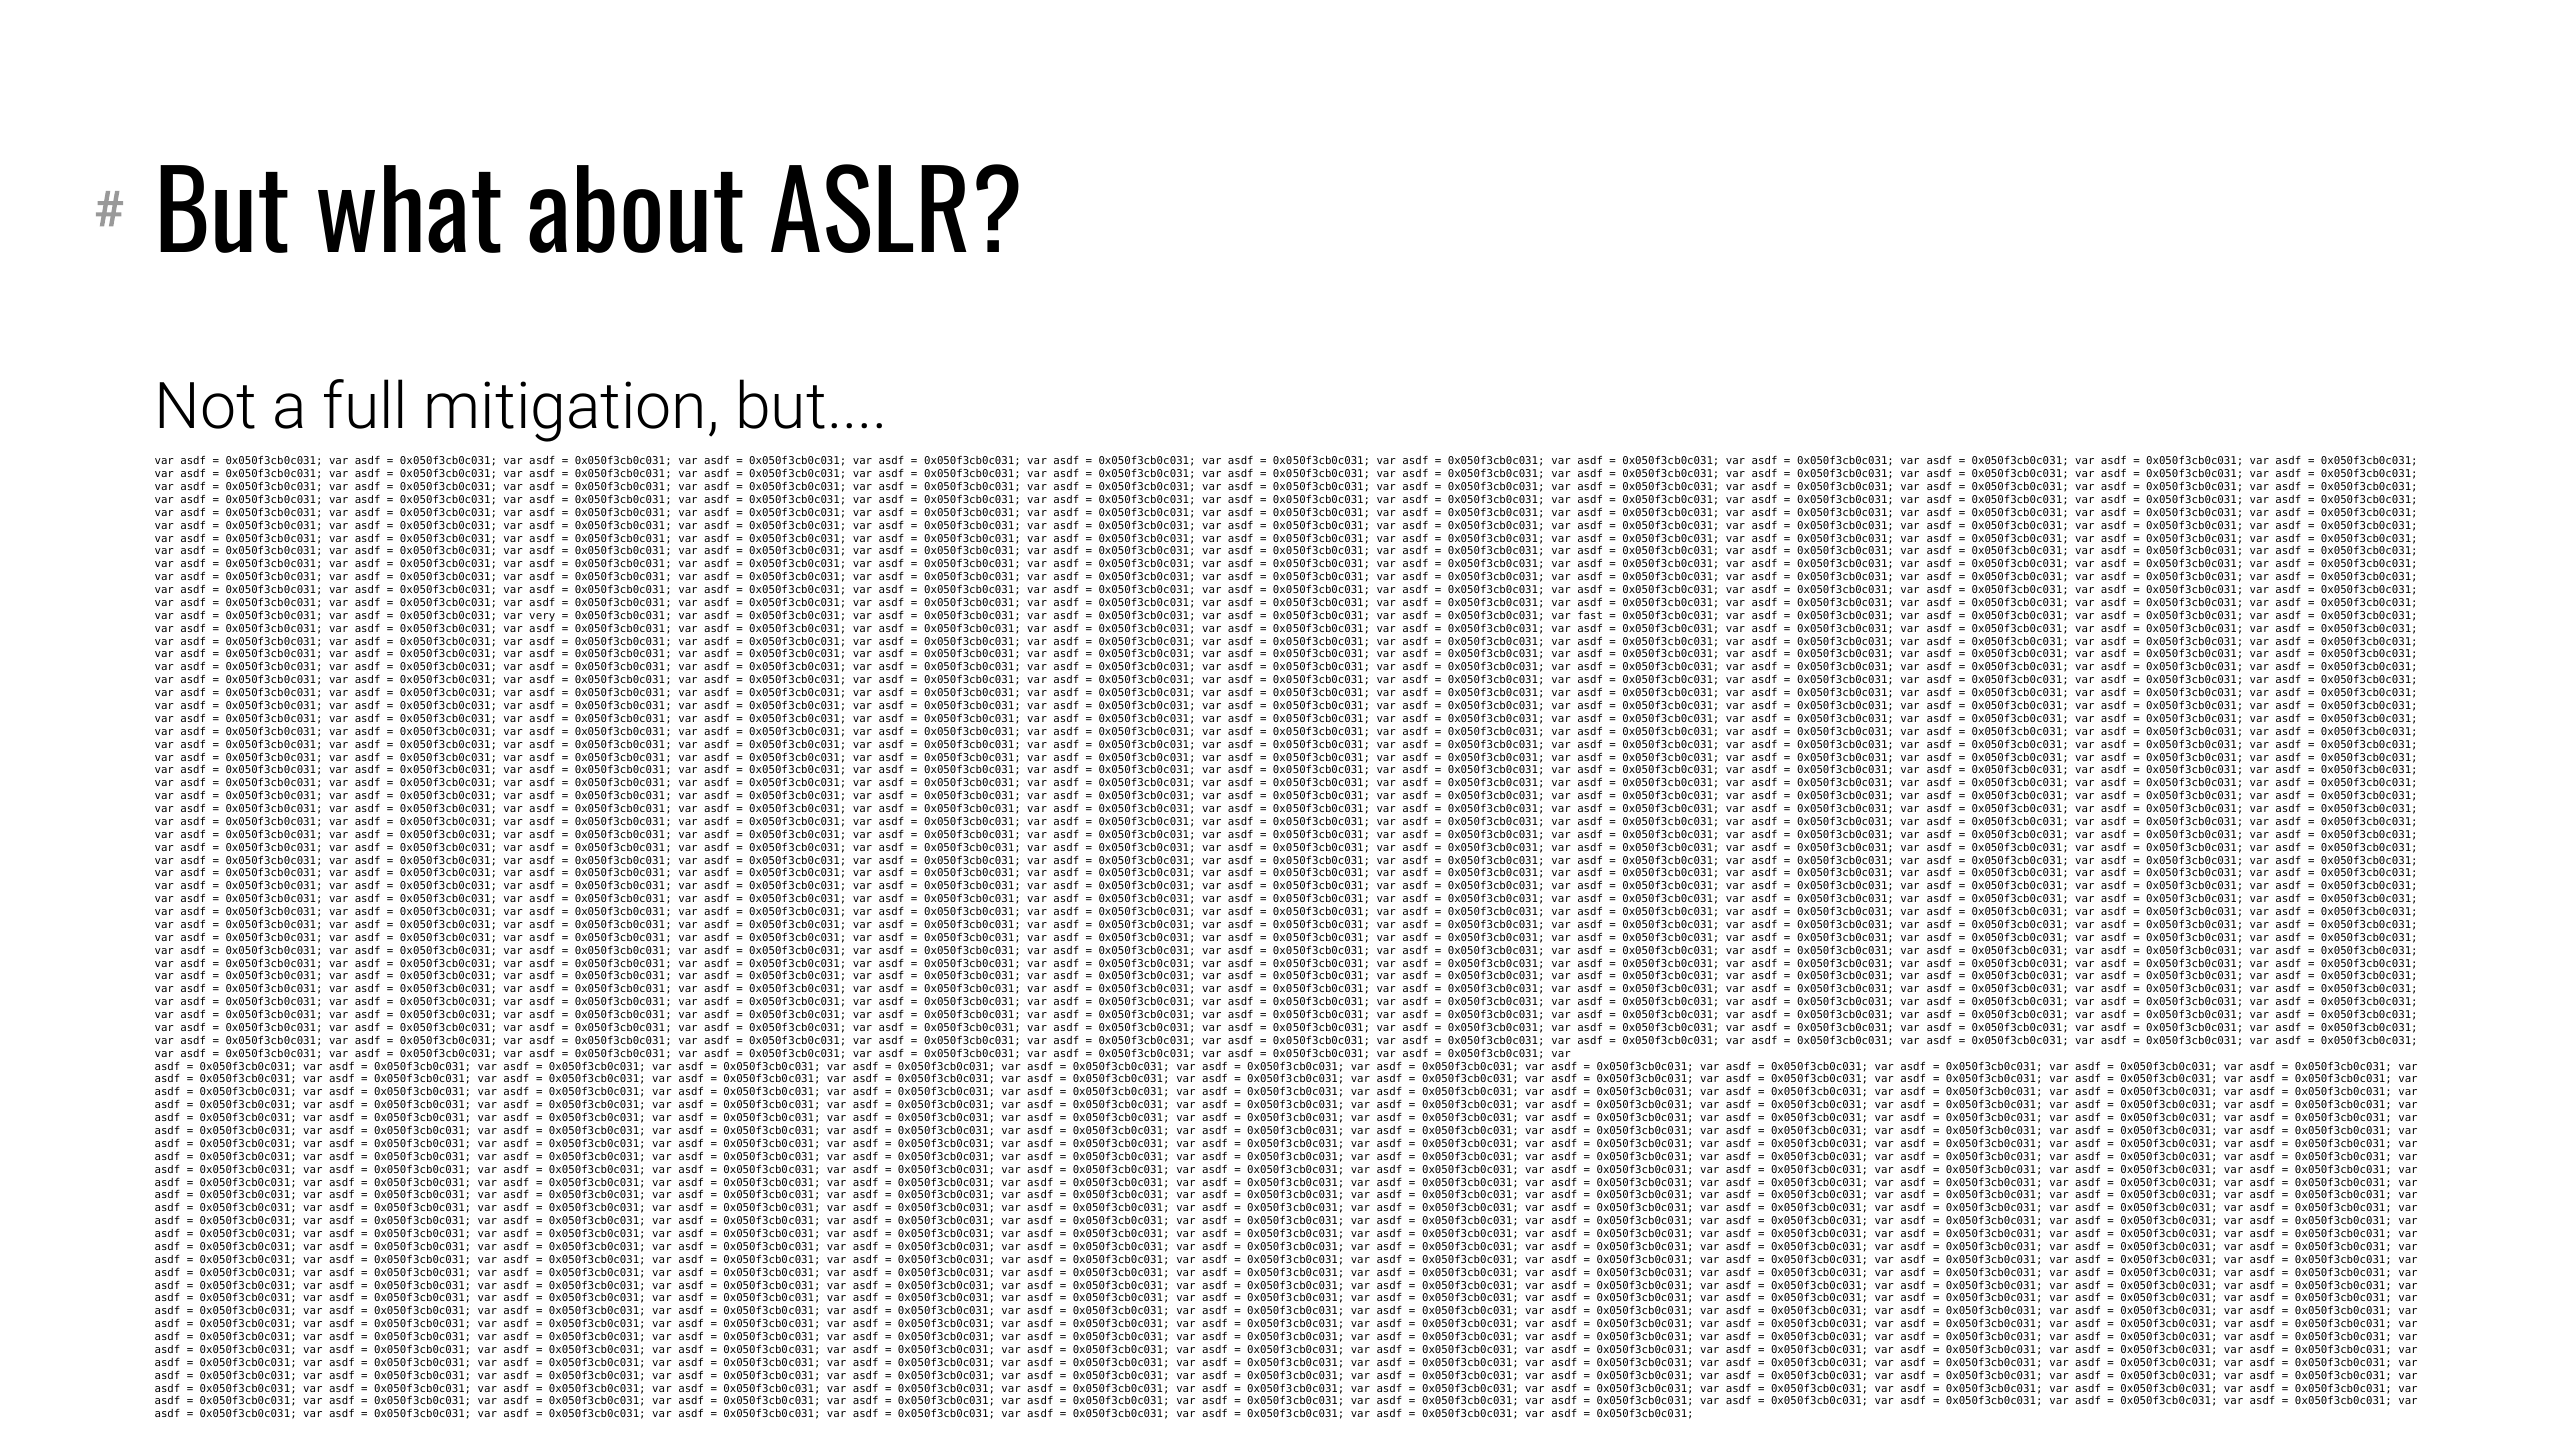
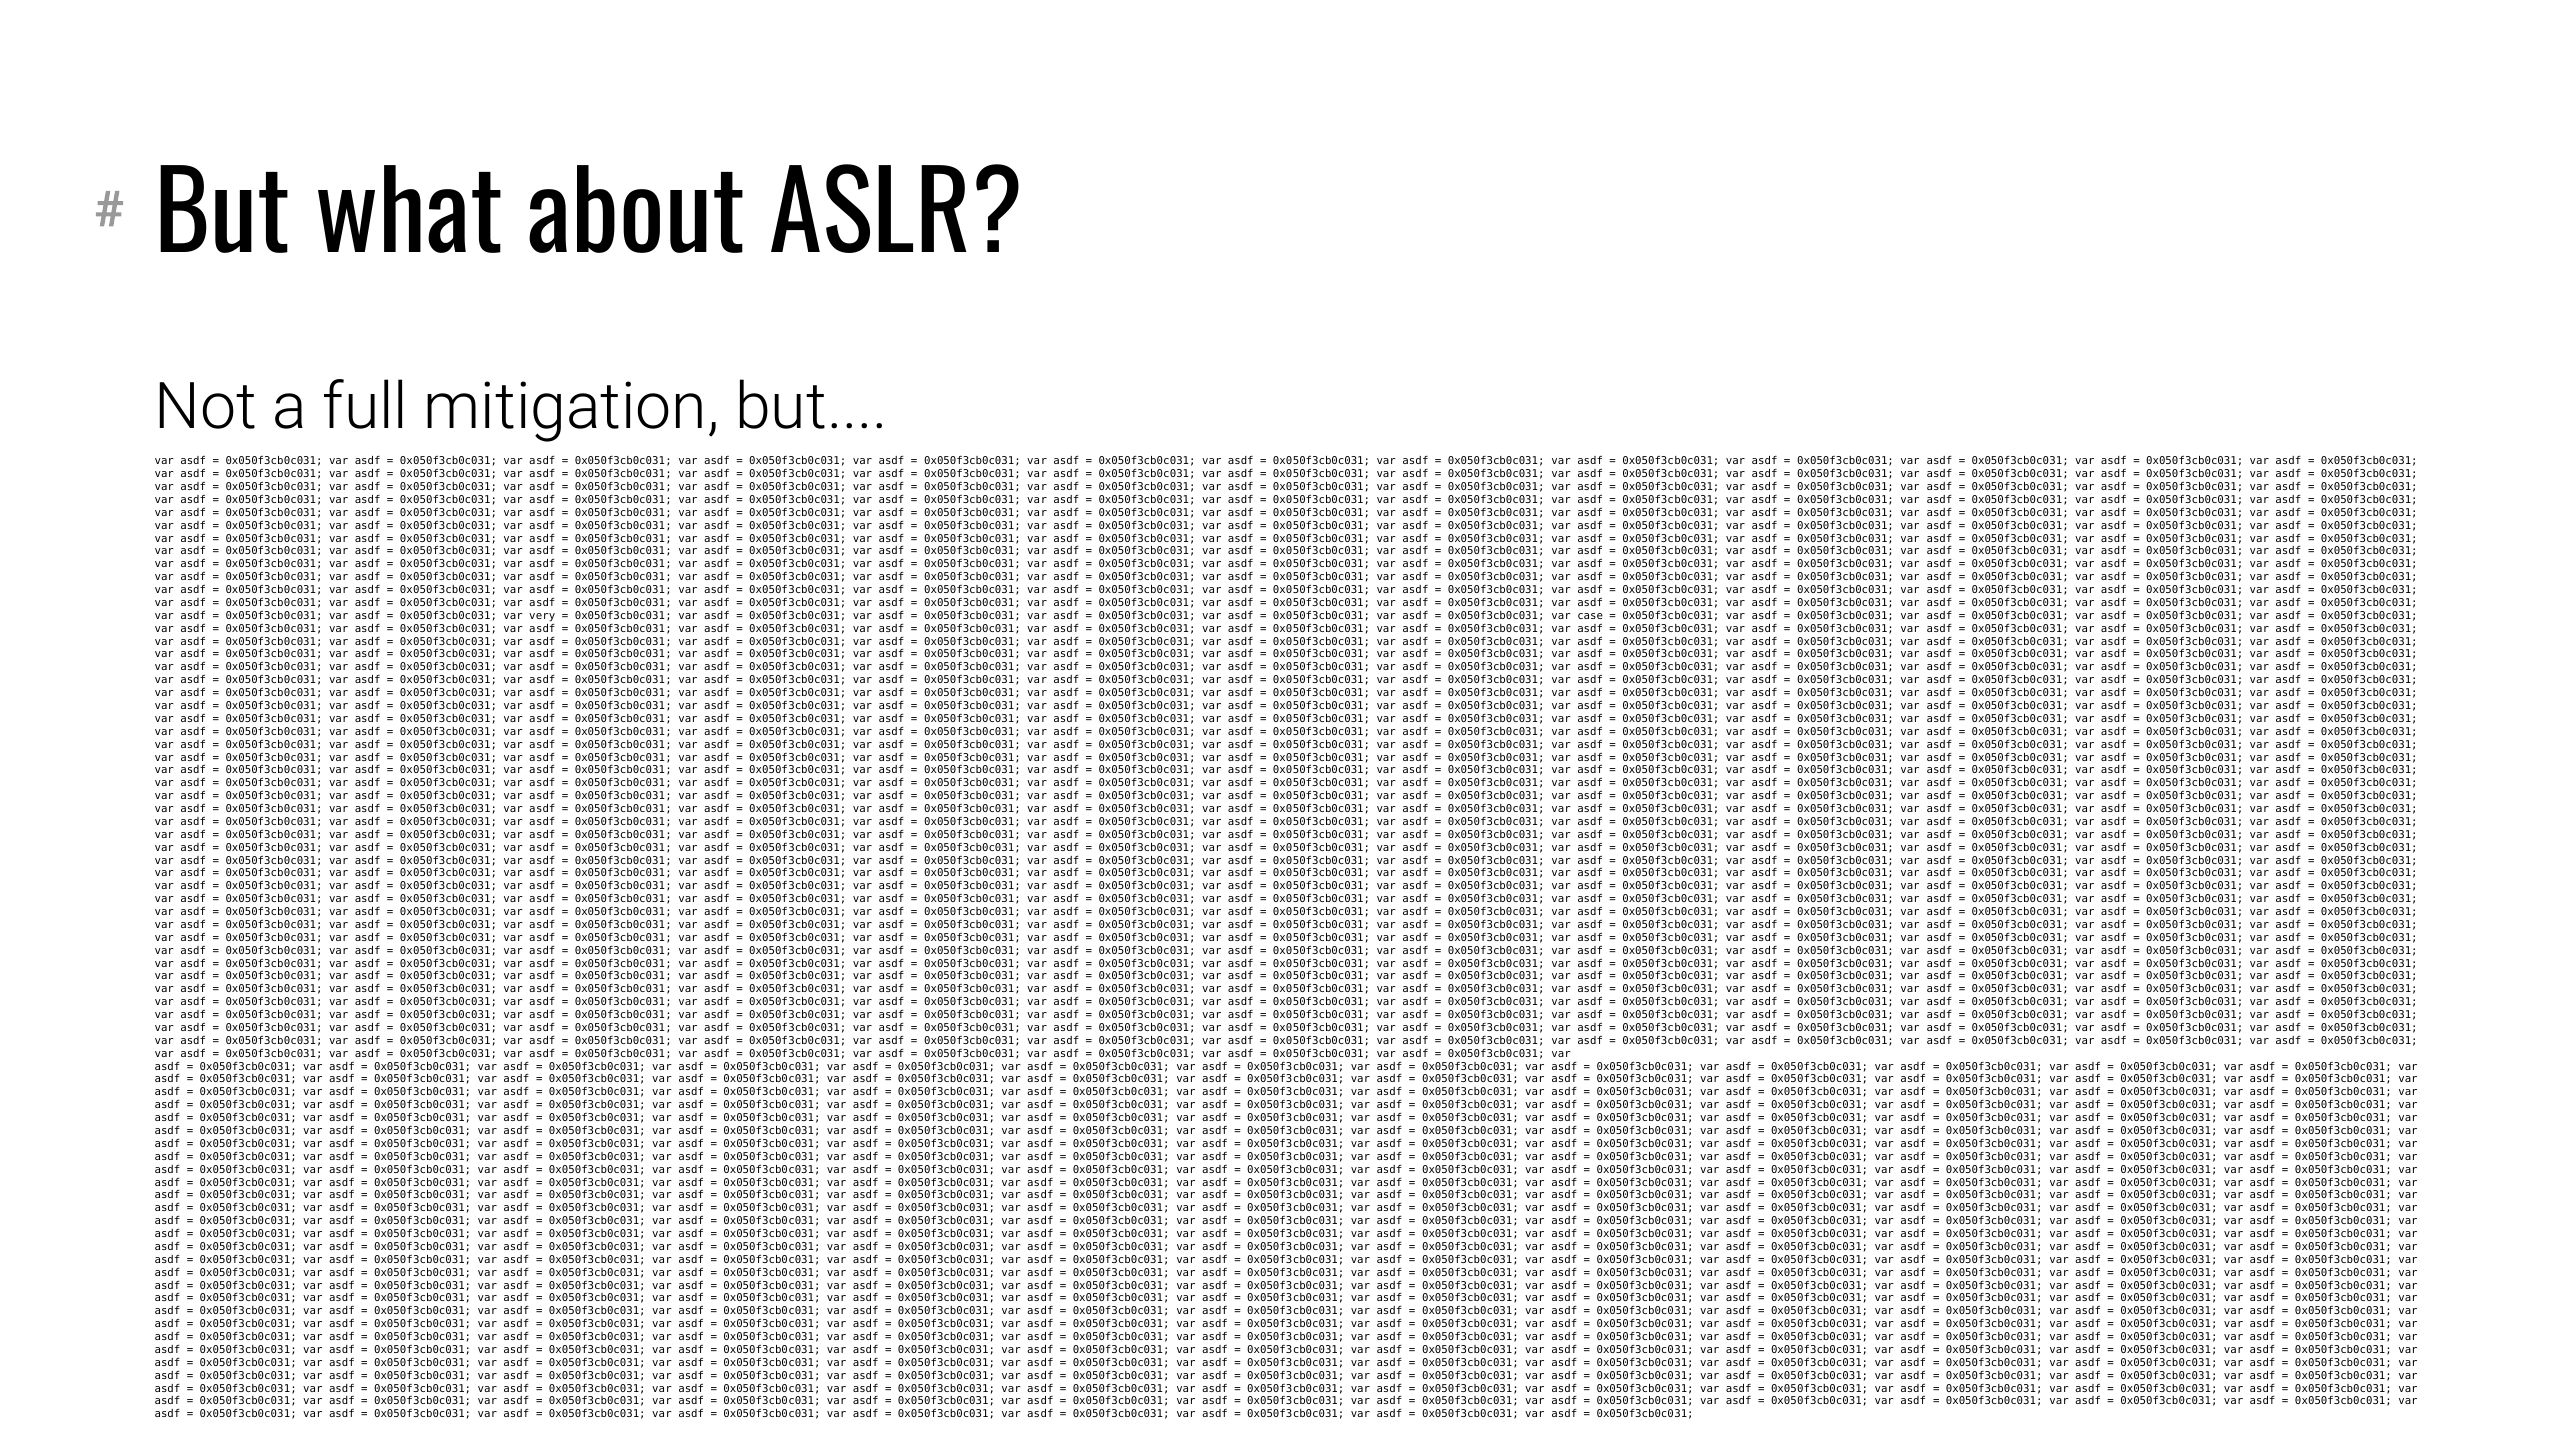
fast: fast -> case (1590, 616)
